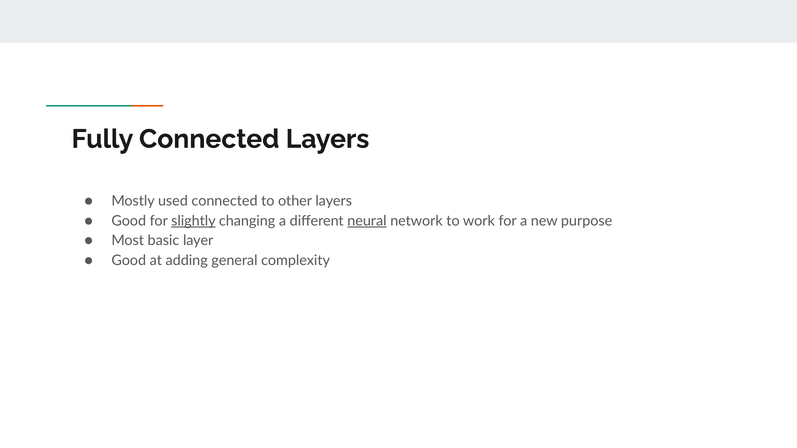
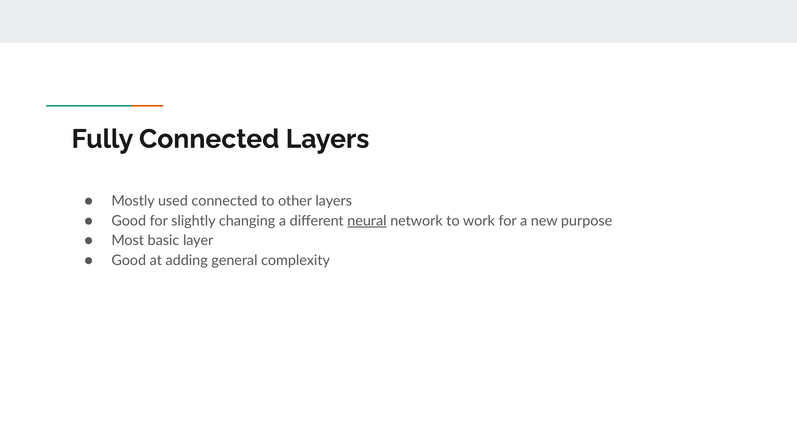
slightly underline: present -> none (193, 221)
